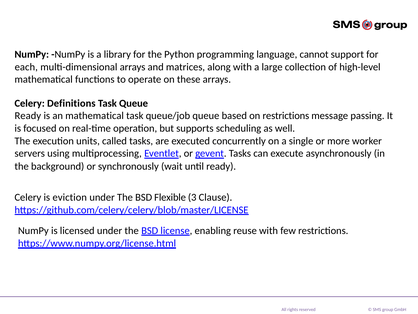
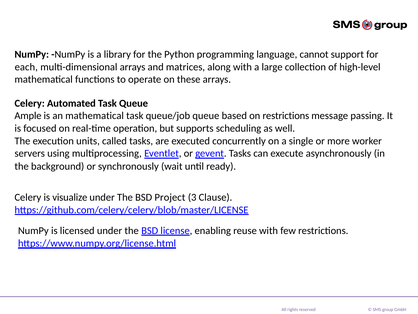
Definitions: Definitions -> Automated (71, 103)
Ready: Ready -> Ample (28, 116)
eviction: eviction -> visualize (70, 197)
Flexible: Flexible -> Project (170, 197)
